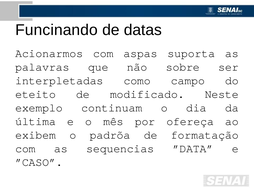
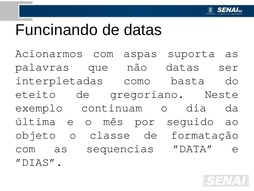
não sobre: sobre -> datas (183, 67)
campo: campo -> basta (188, 80)
modificado: modificado -> gregoriano (147, 94)
ofereça: ofereça -> seguido (190, 121)
exibem: exibem -> objeto (36, 135)
padrõa: padrõa -> classe (110, 135)
”CASO: ”CASO -> ”DIAS (39, 162)
